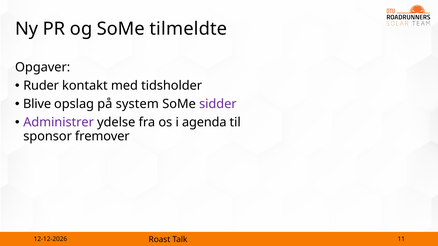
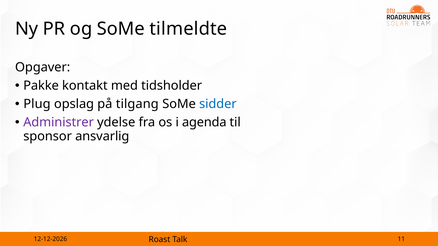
Ruder: Ruder -> Pakke (41, 86)
Blive: Blive -> Plug (37, 104)
system: system -> tilgang (137, 104)
sidder colour: purple -> blue (218, 104)
fremover: fremover -> ansvarlig (102, 136)
